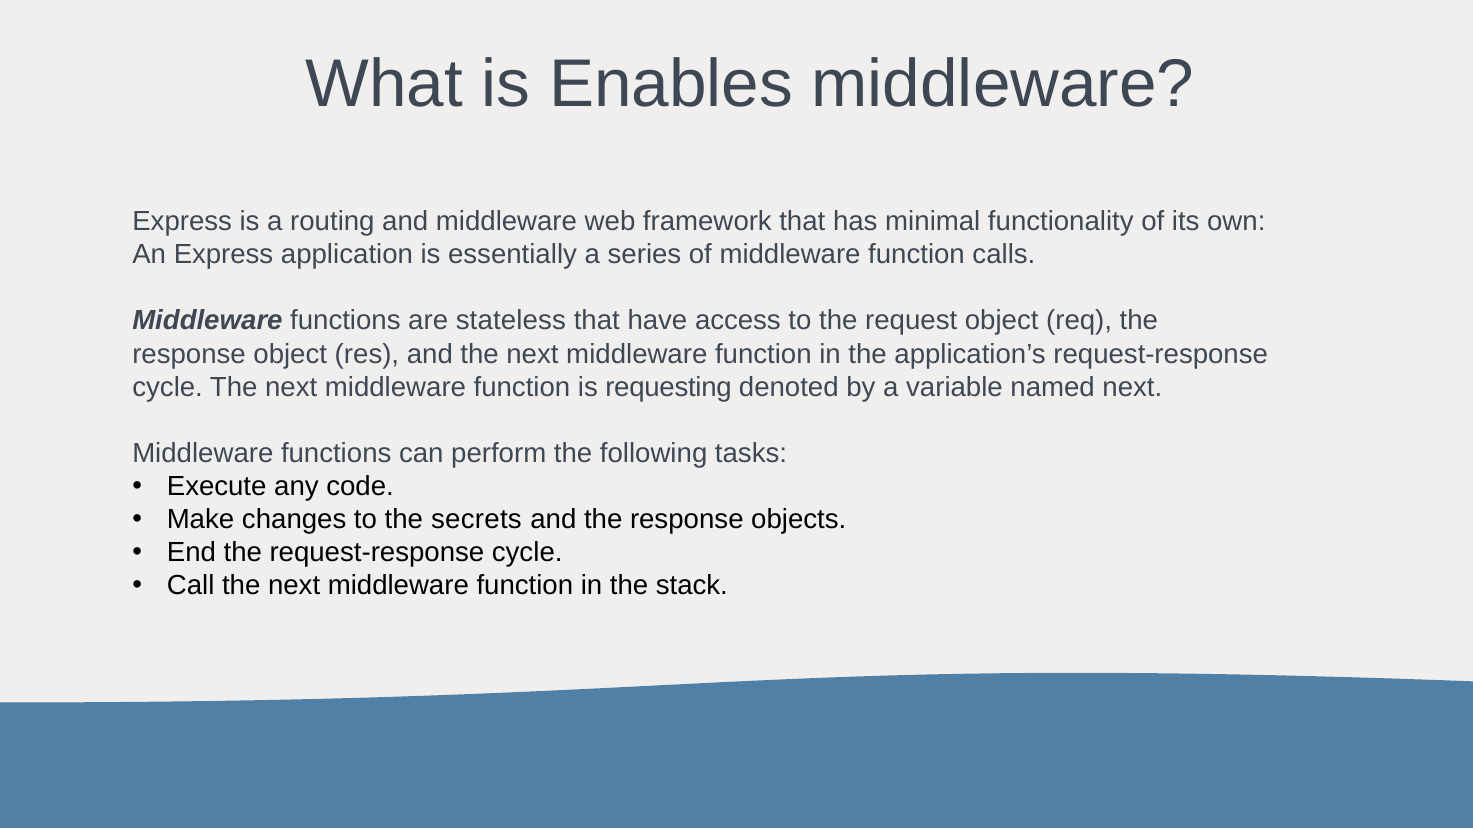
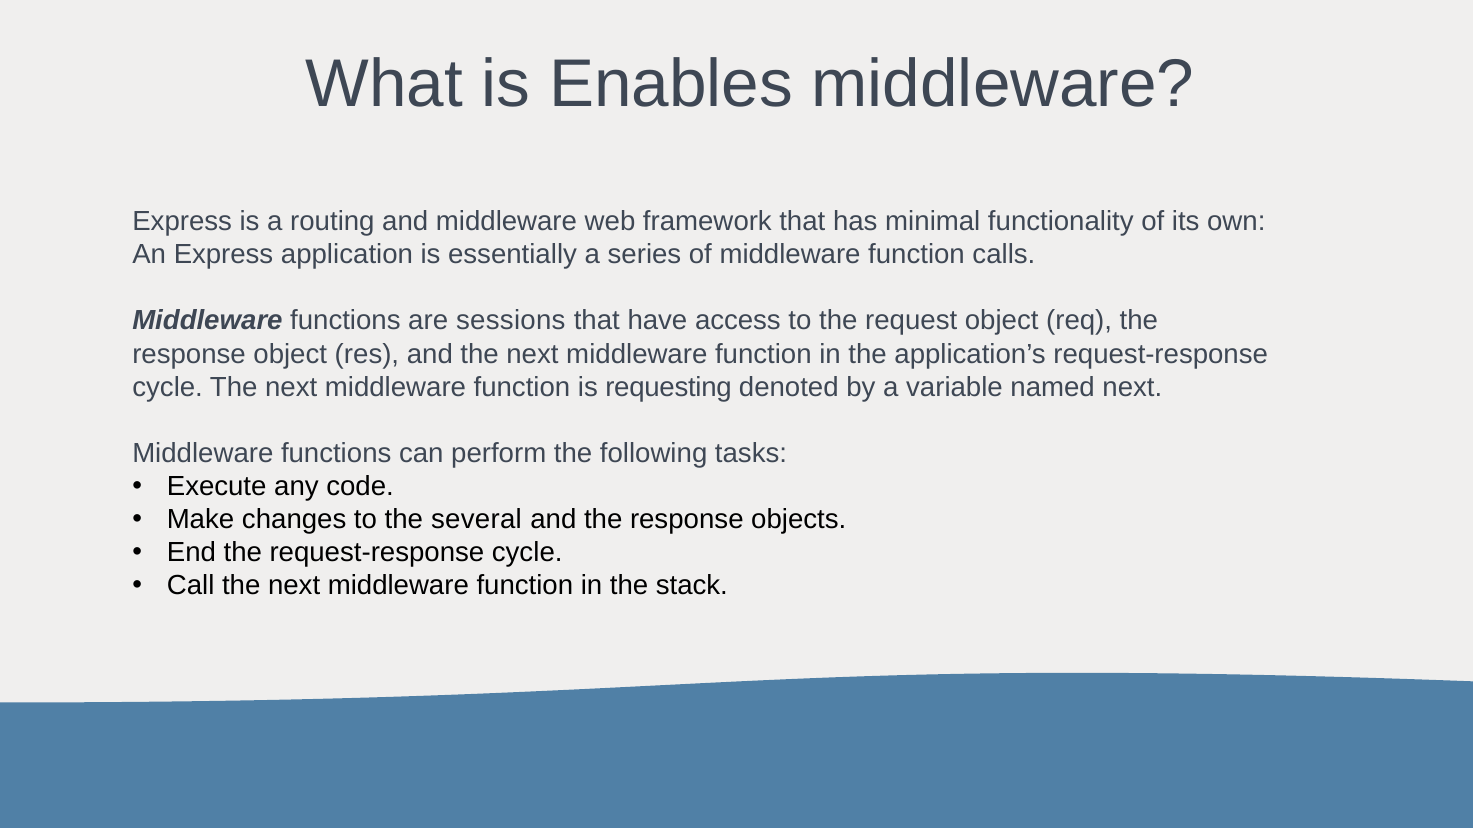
stateless: stateless -> sessions (511, 321)
secrets: secrets -> several (476, 520)
